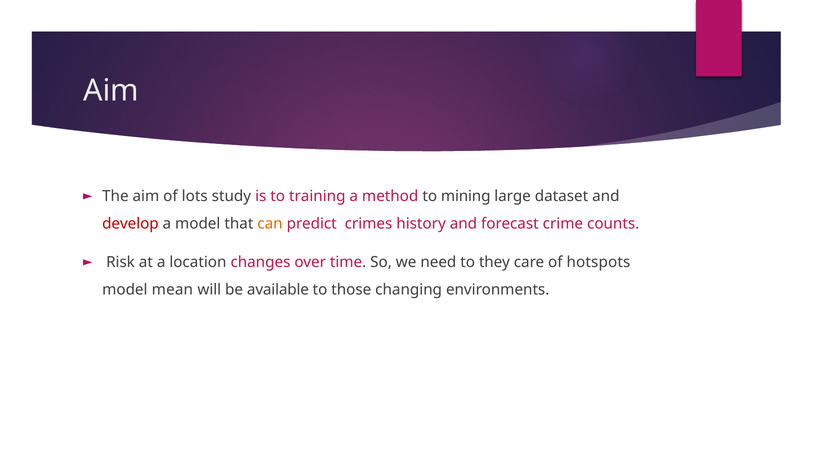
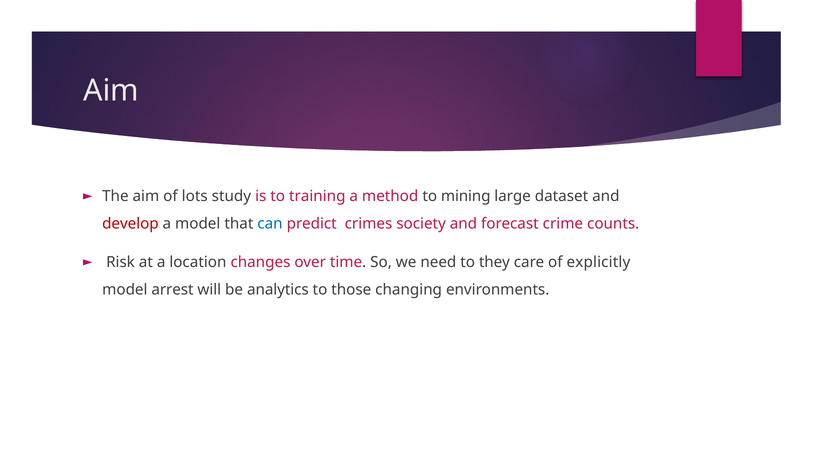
can colour: orange -> blue (270, 223)
history: history -> society (421, 223)
hotspots: hotspots -> explicitly (598, 262)
mean: mean -> arrest (172, 289)
available: available -> analytics (278, 289)
